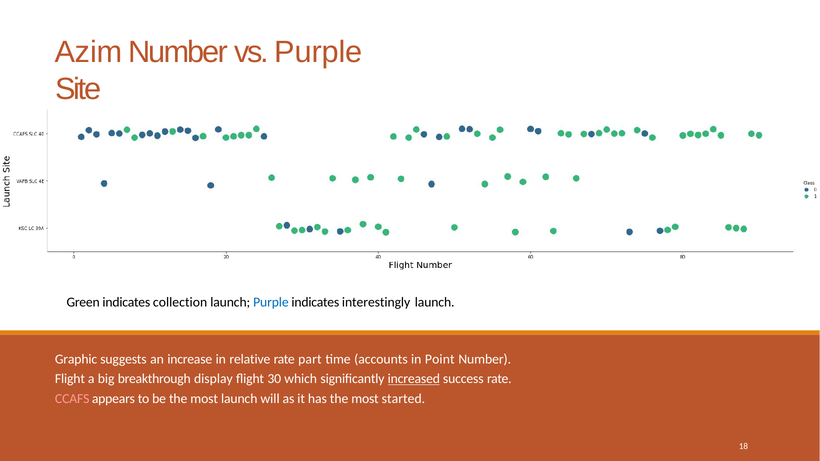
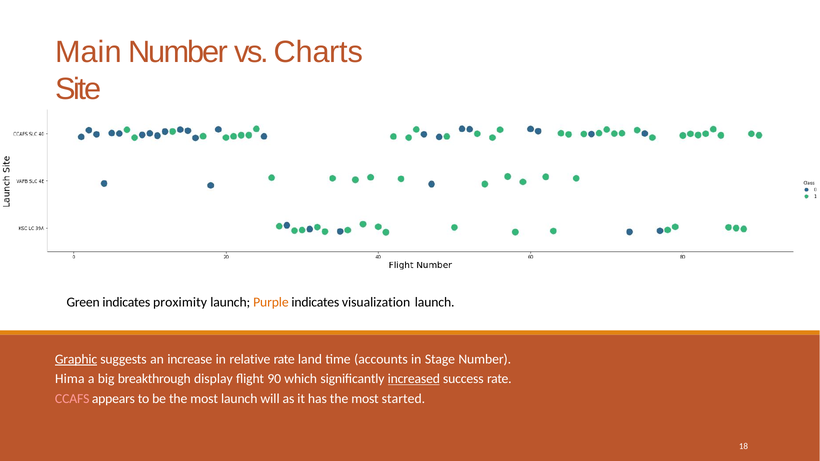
Azim: Azim -> Main (88, 52)
vs Purple: Purple -> Charts (318, 52)
collection: collection -> proximity (180, 302)
Purple colour: blue -> orange (271, 302)
interestingly: interestingly -> visualization (376, 302)
Graphic underline: none -> present (76, 359)
part: part -> land (310, 359)
Point: Point -> Stage (440, 359)
Flight: Flight -> Hima (70, 379)
30: 30 -> 90 (274, 379)
